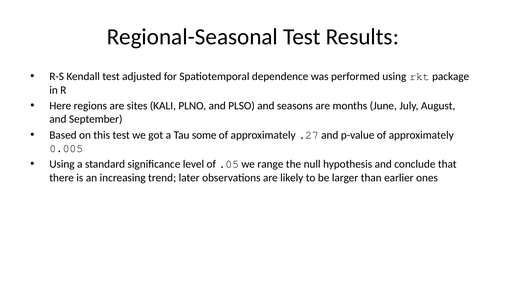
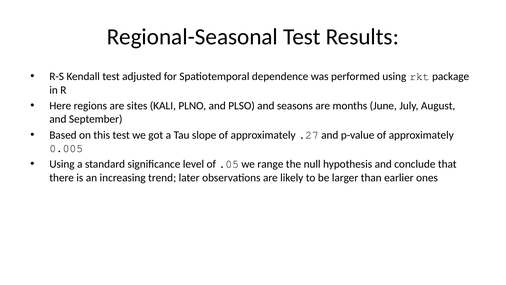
some: some -> slope (204, 135)
